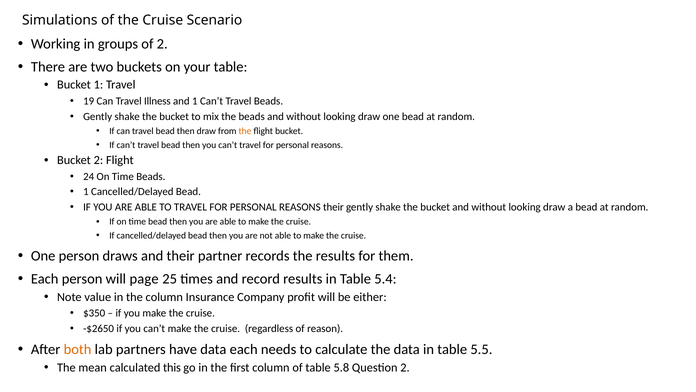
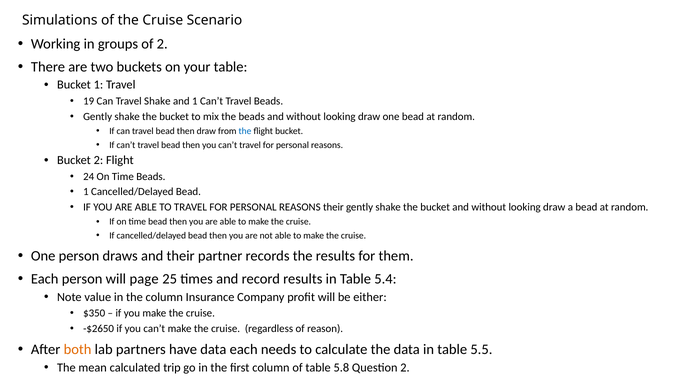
Travel Illness: Illness -> Shake (157, 101)
the colour: orange -> blue (245, 131)
this: this -> trip (172, 367)
